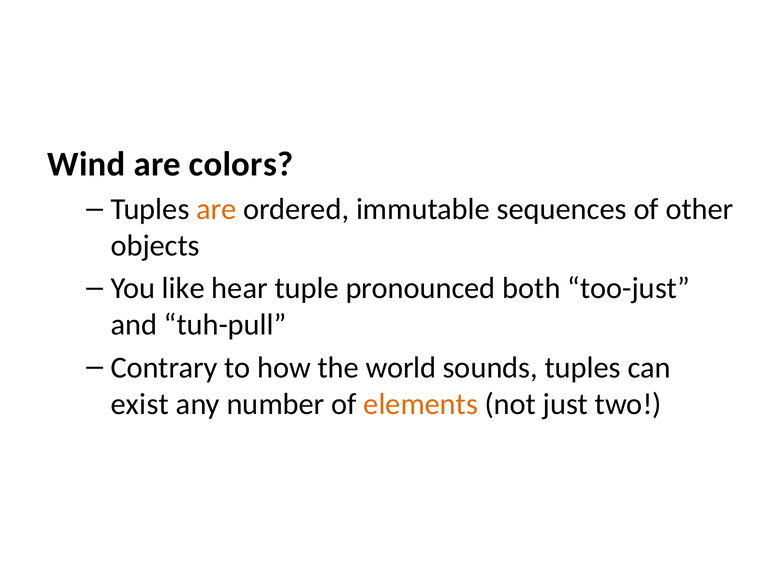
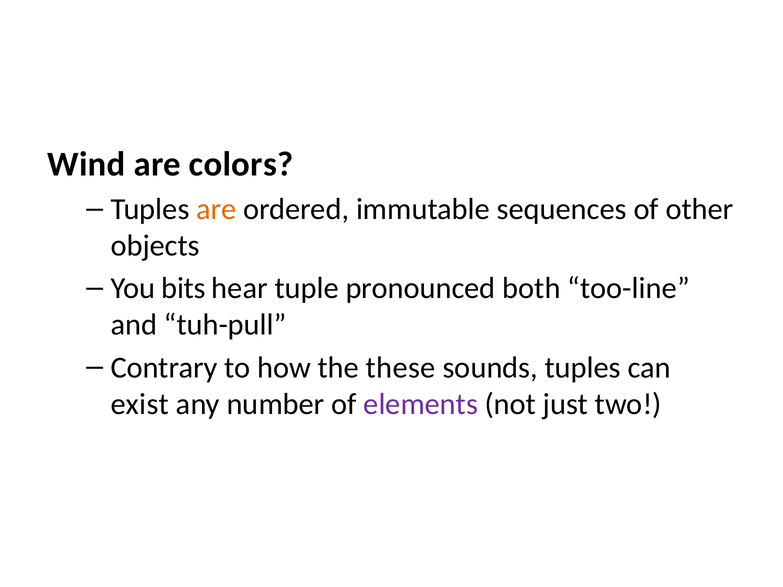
like: like -> bits (183, 288)
too-just: too-just -> too-line (629, 288)
world: world -> these (401, 368)
elements colour: orange -> purple (421, 404)
